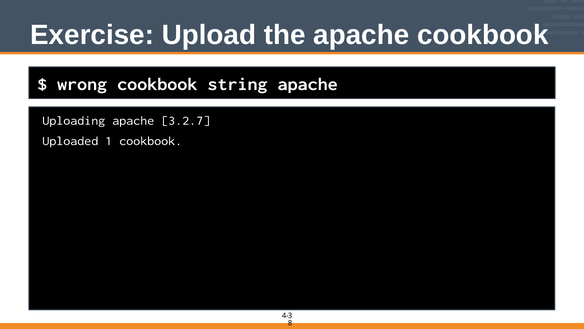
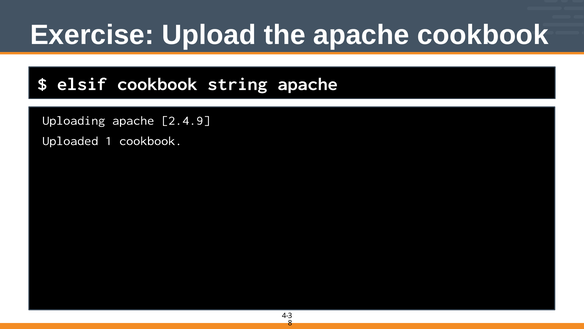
wrong: wrong -> elsif (82, 84)
3.2.7: 3.2.7 -> 2.4.9 (186, 120)
